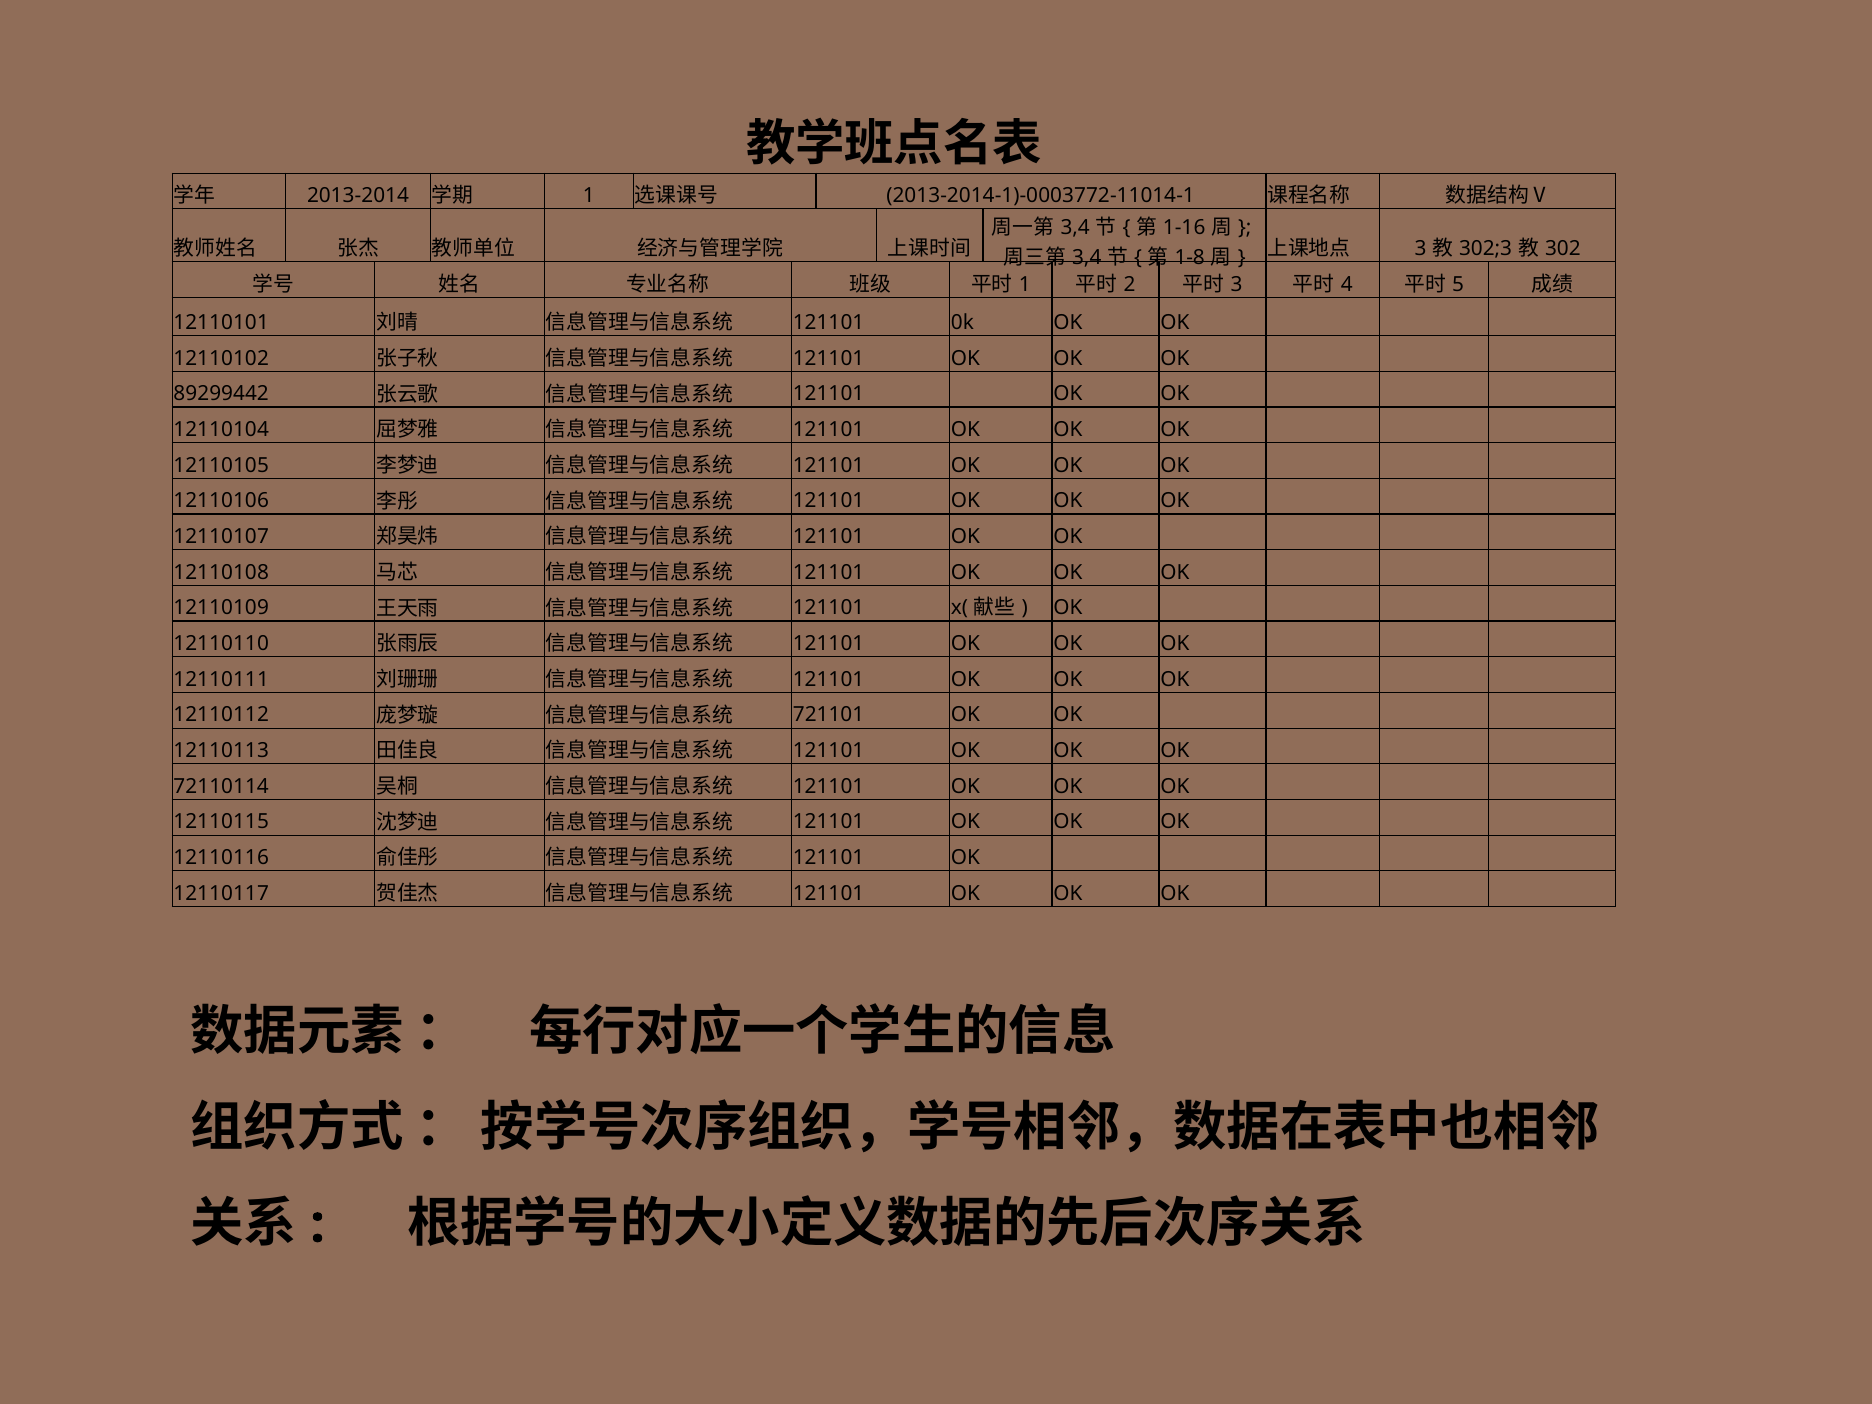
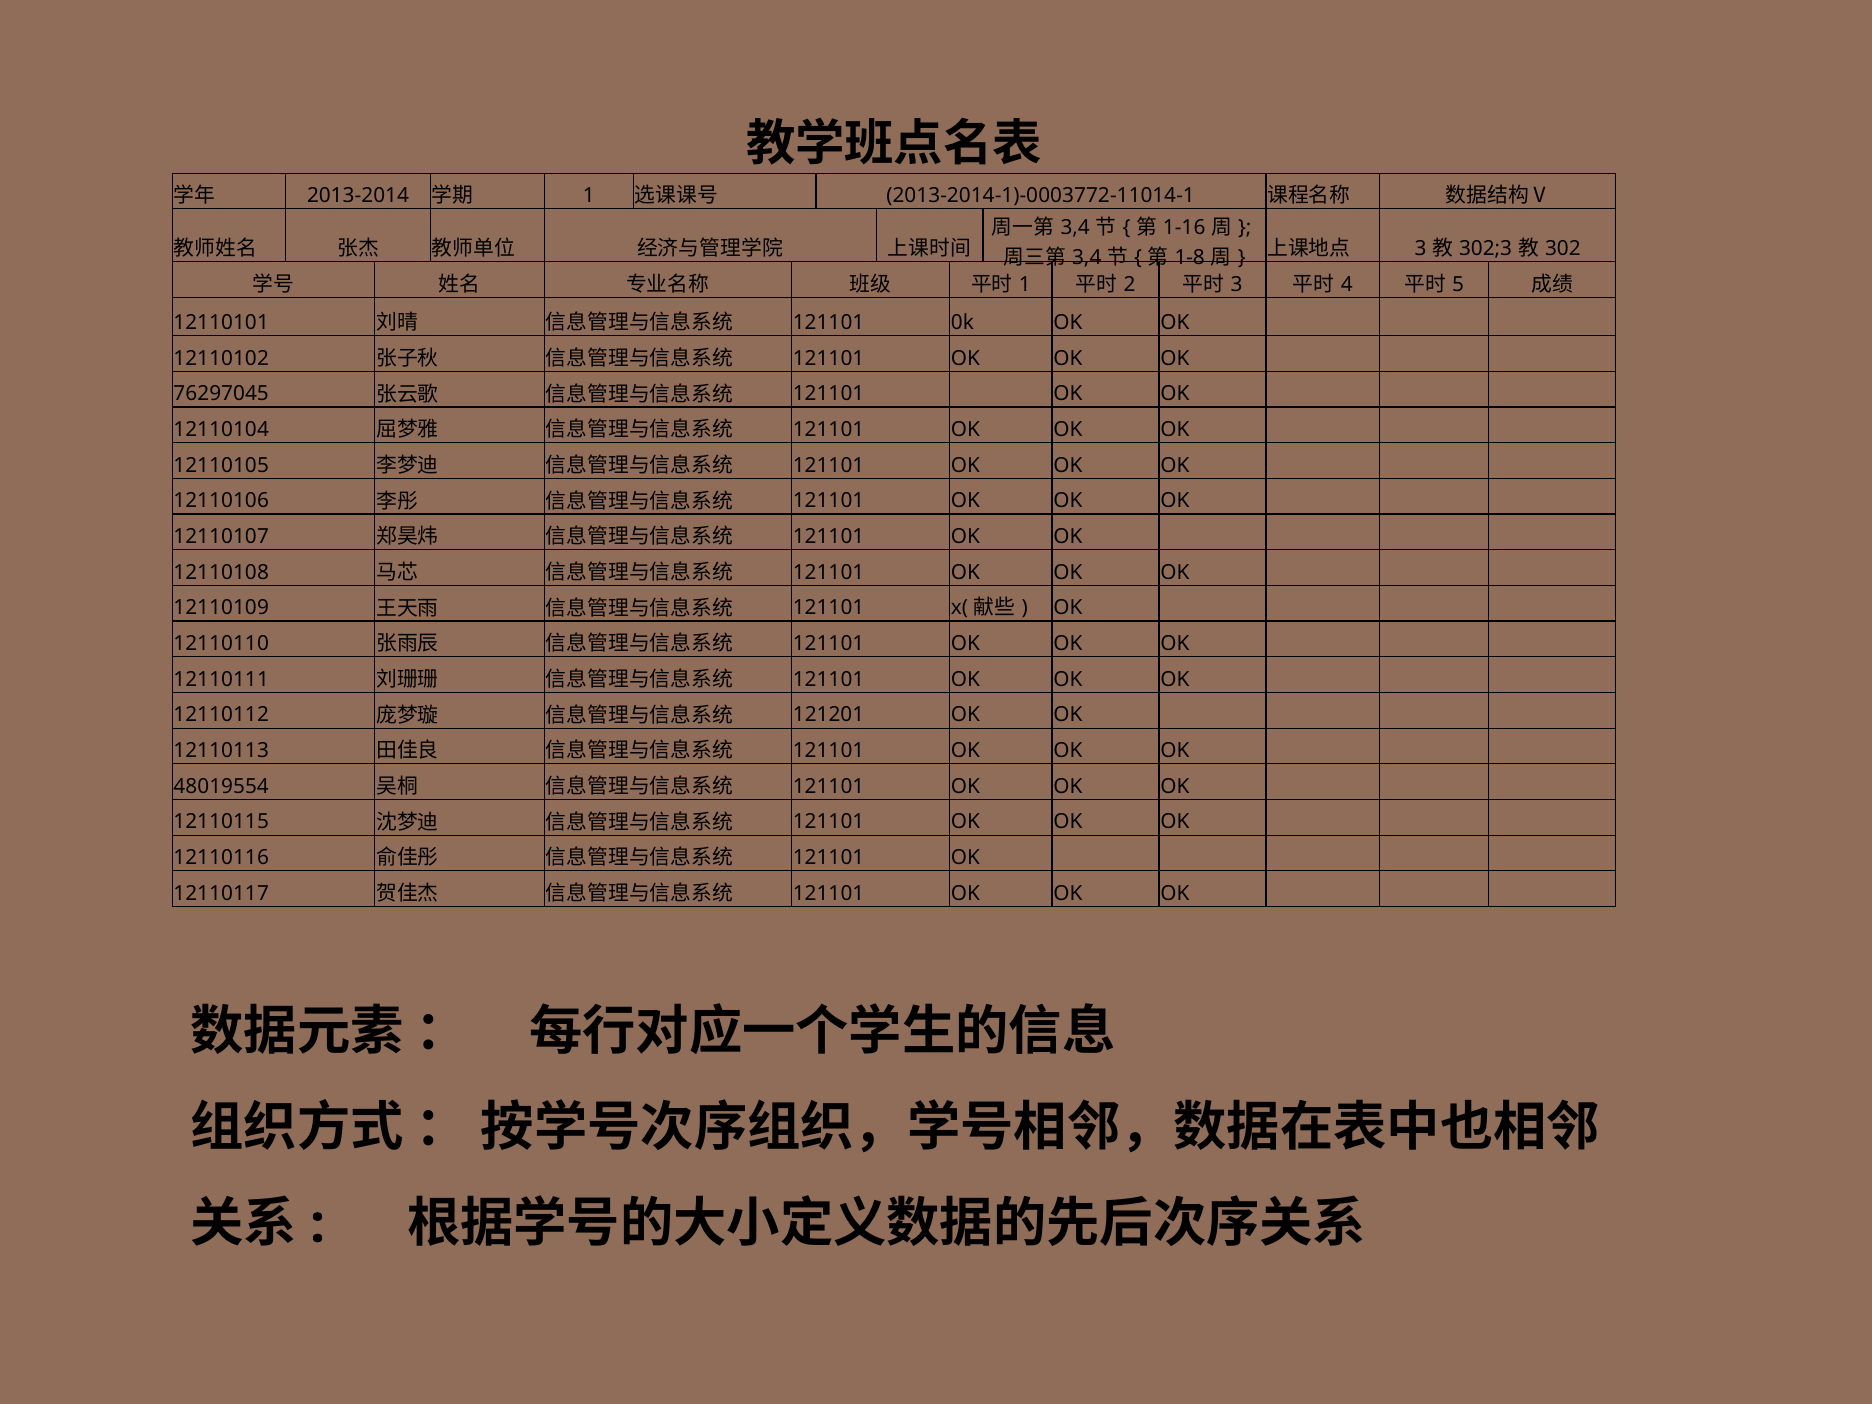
89299442: 89299442 -> 76297045 (221, 394)
721101: 721101 -> 121201 (829, 715)
72110114: 72110114 -> 48019554 (221, 786)
